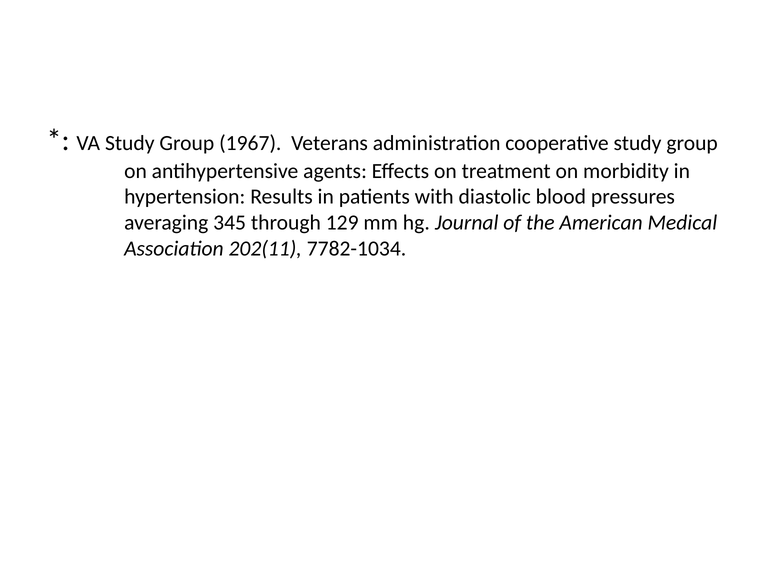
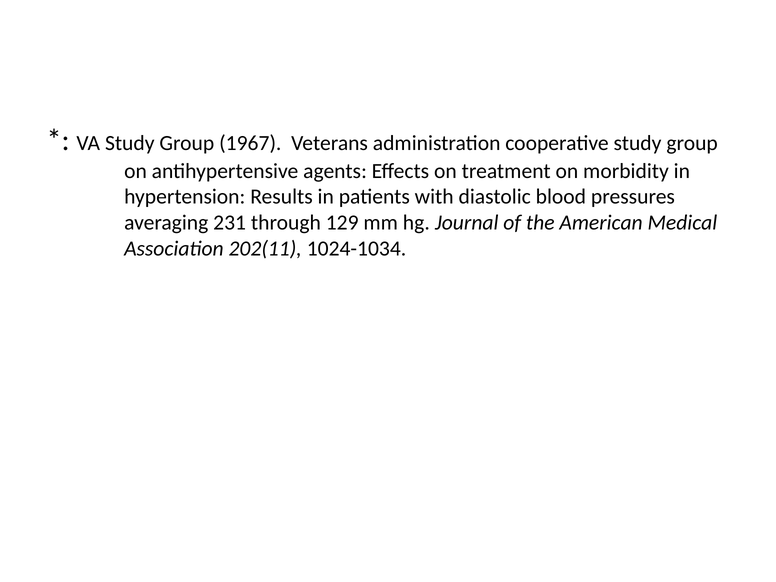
345: 345 -> 231 (230, 223)
7782-1034: 7782-1034 -> 1024-1034 (357, 249)
